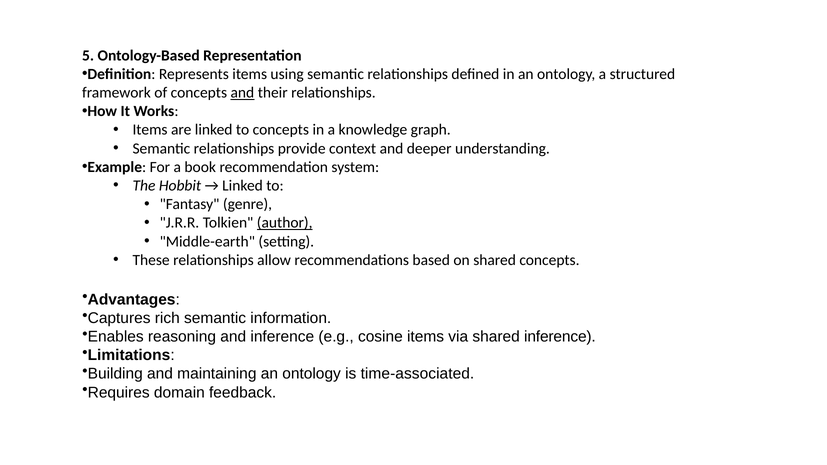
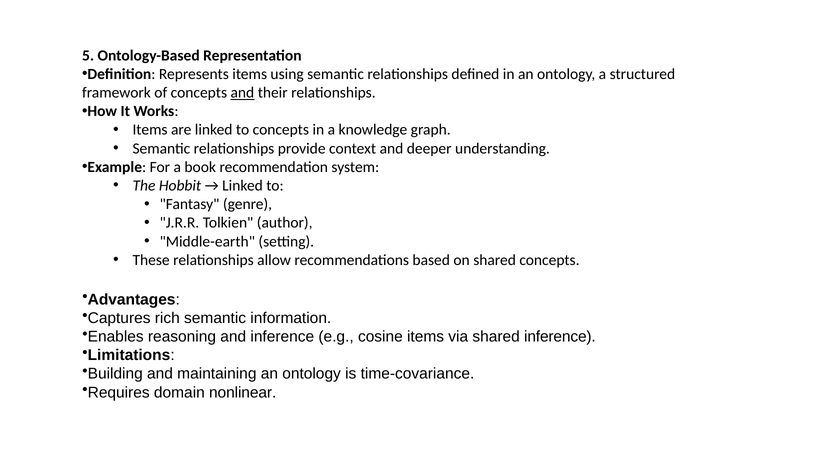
author underline: present -> none (285, 223)
time-associated: time-associated -> time-covariance (417, 374)
feedback: feedback -> nonlinear (243, 393)
